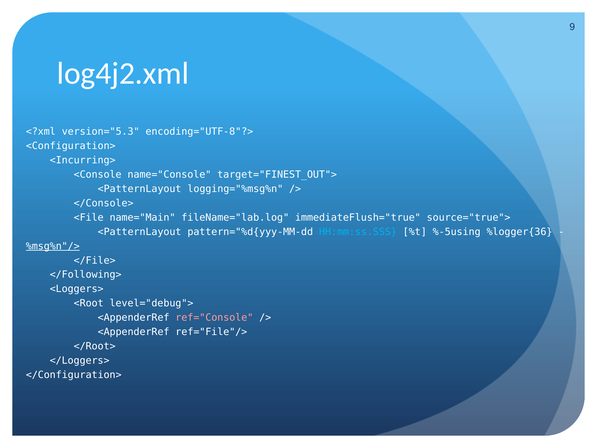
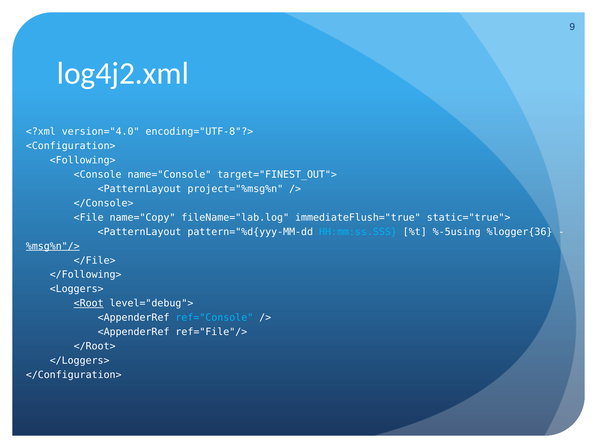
version="5.3: version="5.3 -> version="4.0 (101, 131)
<Incurring>: <Incurring> -> <Following> (83, 160)
logging="%msg%n: logging="%msg%n -> project="%msg%n (235, 189)
name="Main: name="Main -> name="Copy (143, 217)
source="true">: source="true"> -> static="true"> (469, 217)
<Root underline: none -> present (89, 303)
ref="Console colour: pink -> light blue (214, 318)
